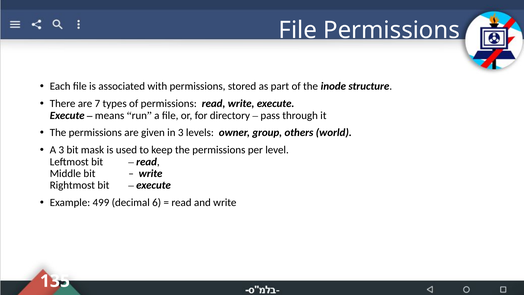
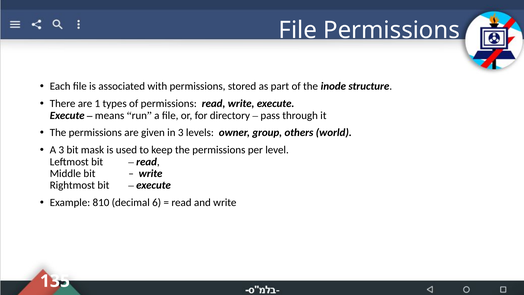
7: 7 -> 1 (97, 104)
499: 499 -> 810 (101, 202)
